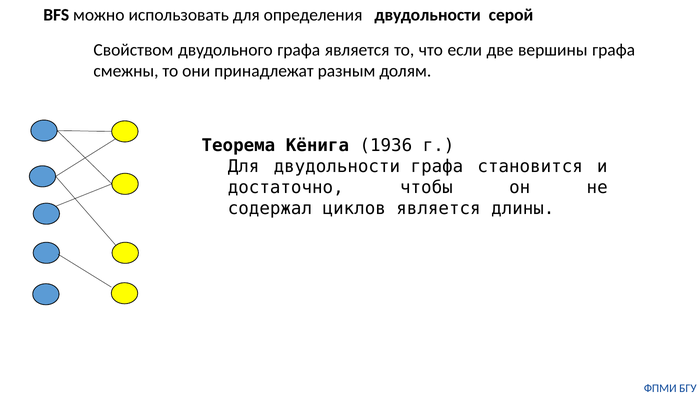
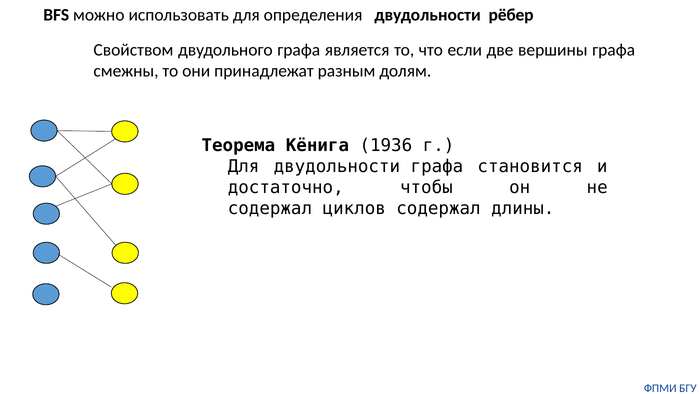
серой: серой -> рёбер (511, 15)
циклов является: является -> содержал (438, 208)
